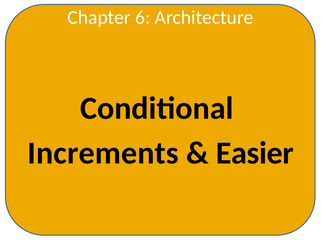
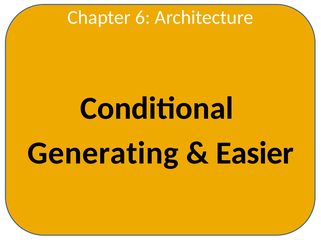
Increments: Increments -> Generating (103, 154)
